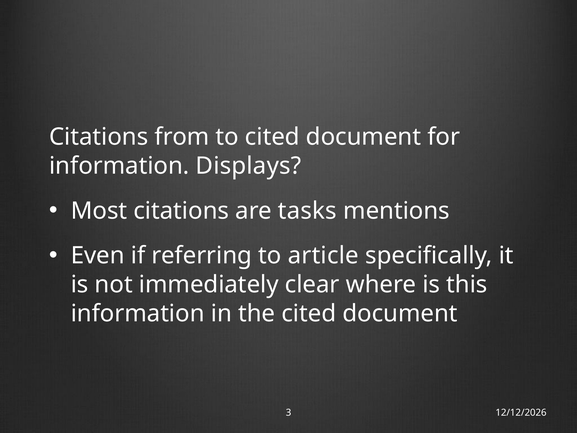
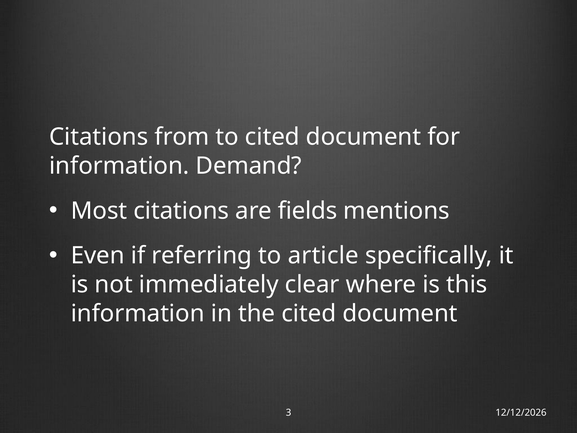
Displays: Displays -> Demand (249, 166)
tasks: tasks -> fields (308, 211)
